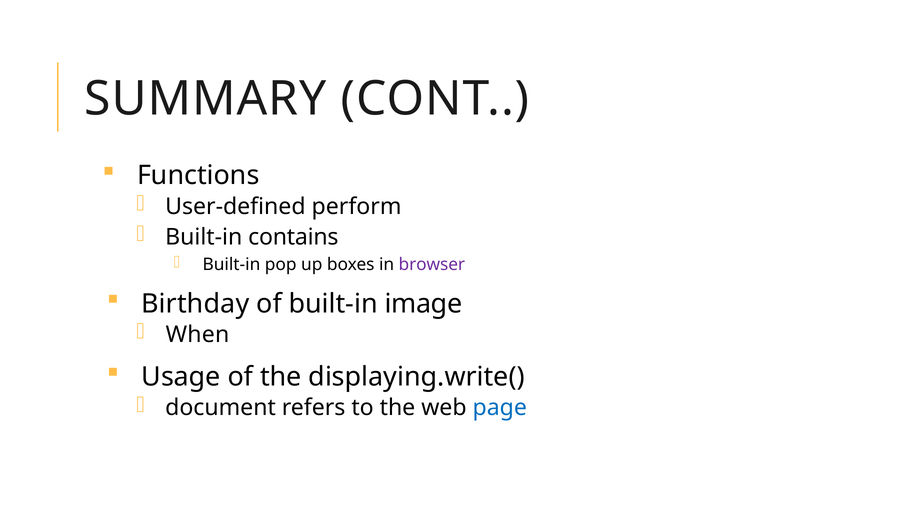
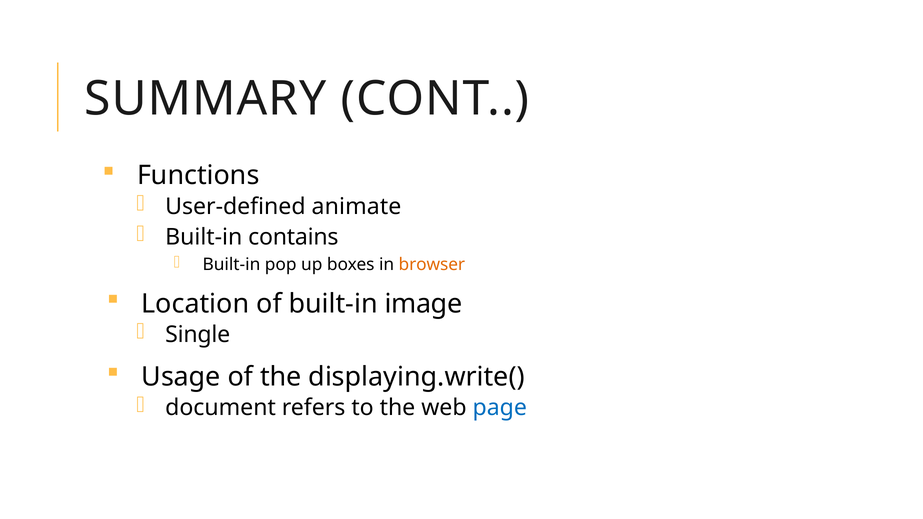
perform: perform -> animate (356, 207)
browser colour: purple -> orange (432, 265)
Birthday: Birthday -> Location (195, 304)
When: When -> Single (198, 335)
